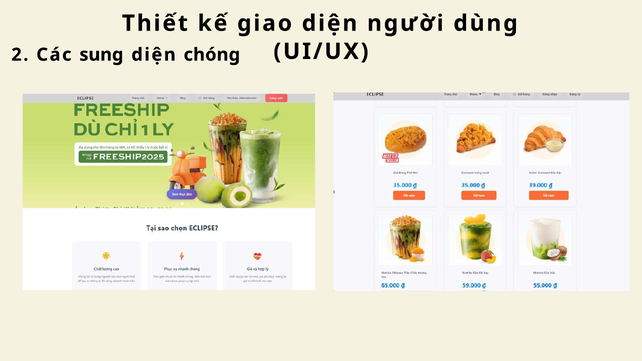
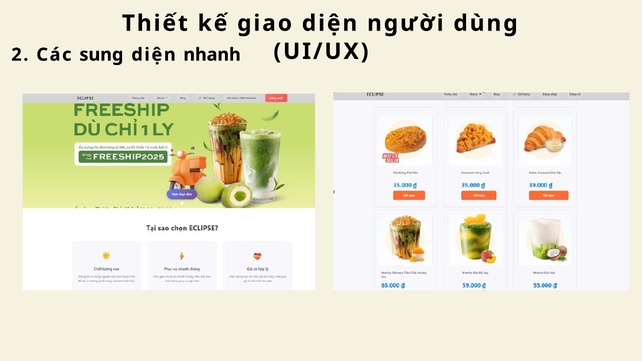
chóng: chóng -> nhanh (212, 55)
